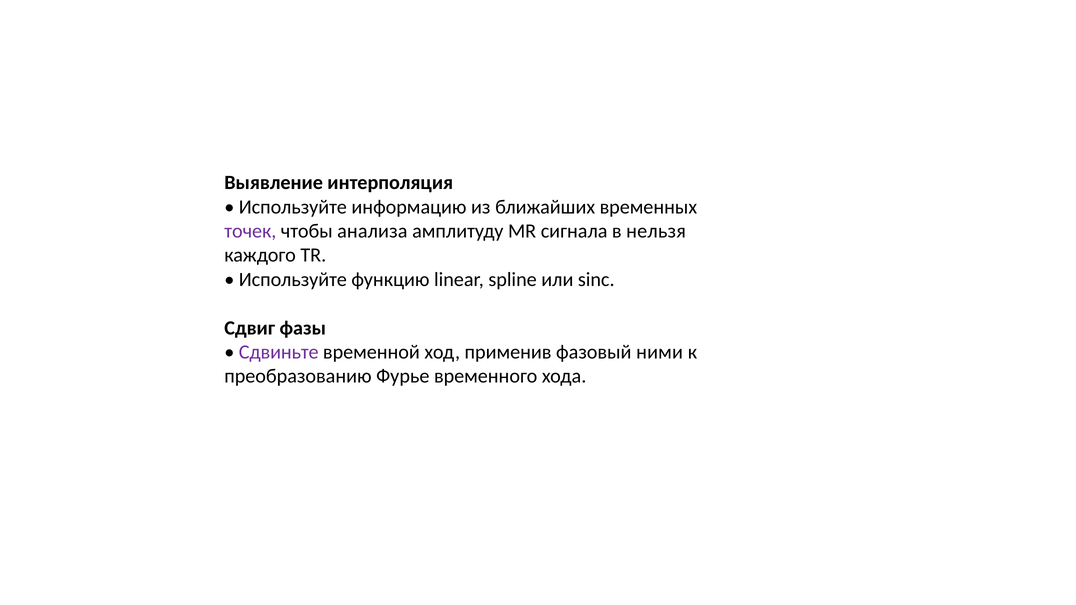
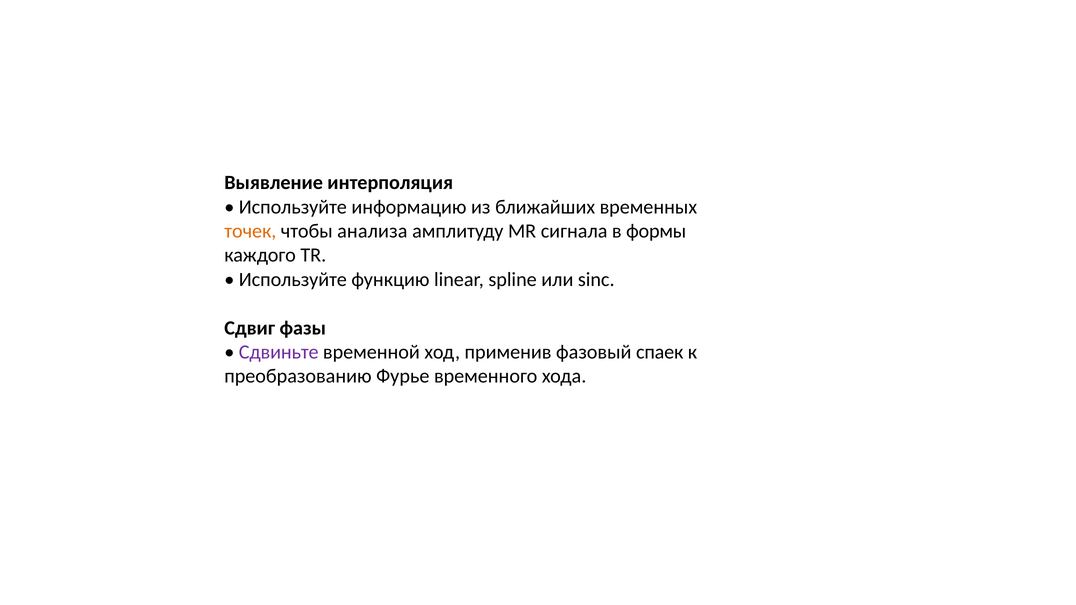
точек colour: purple -> orange (250, 231)
нельзя: нельзя -> формы (656, 231)
ними: ними -> спаек (660, 352)
